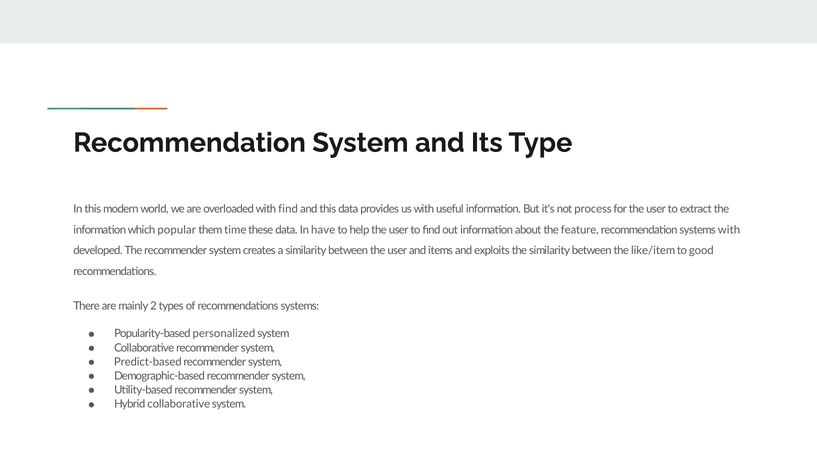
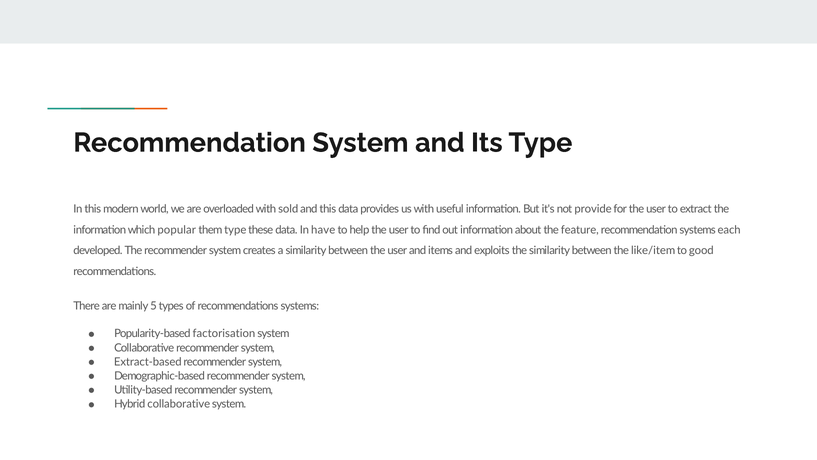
with find: find -> sold (288, 209)
process: process -> provide (593, 209)
them time: time -> type (235, 230)
systems with: with -> each (729, 230)
2: 2 -> 5 (153, 306)
personalized: personalized -> factorisation (224, 333)
Predict-based: Predict-based -> Extract-based (148, 362)
